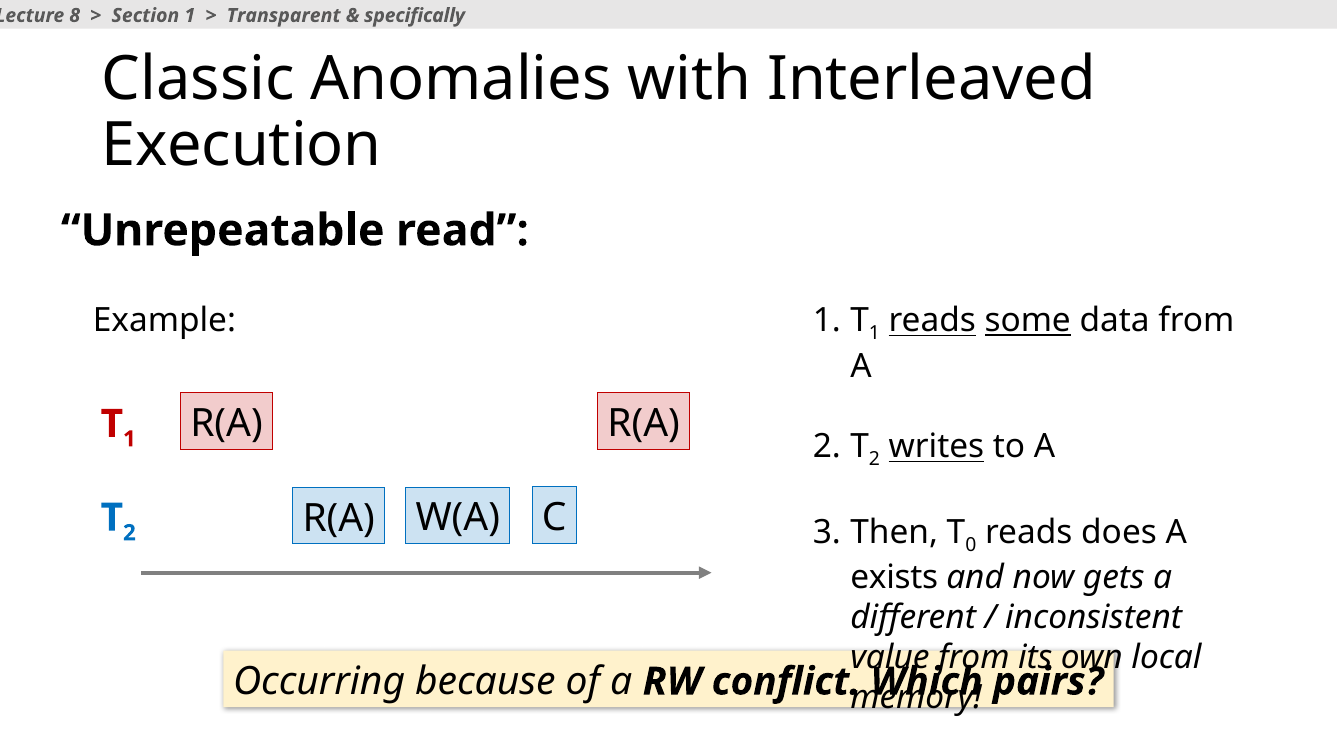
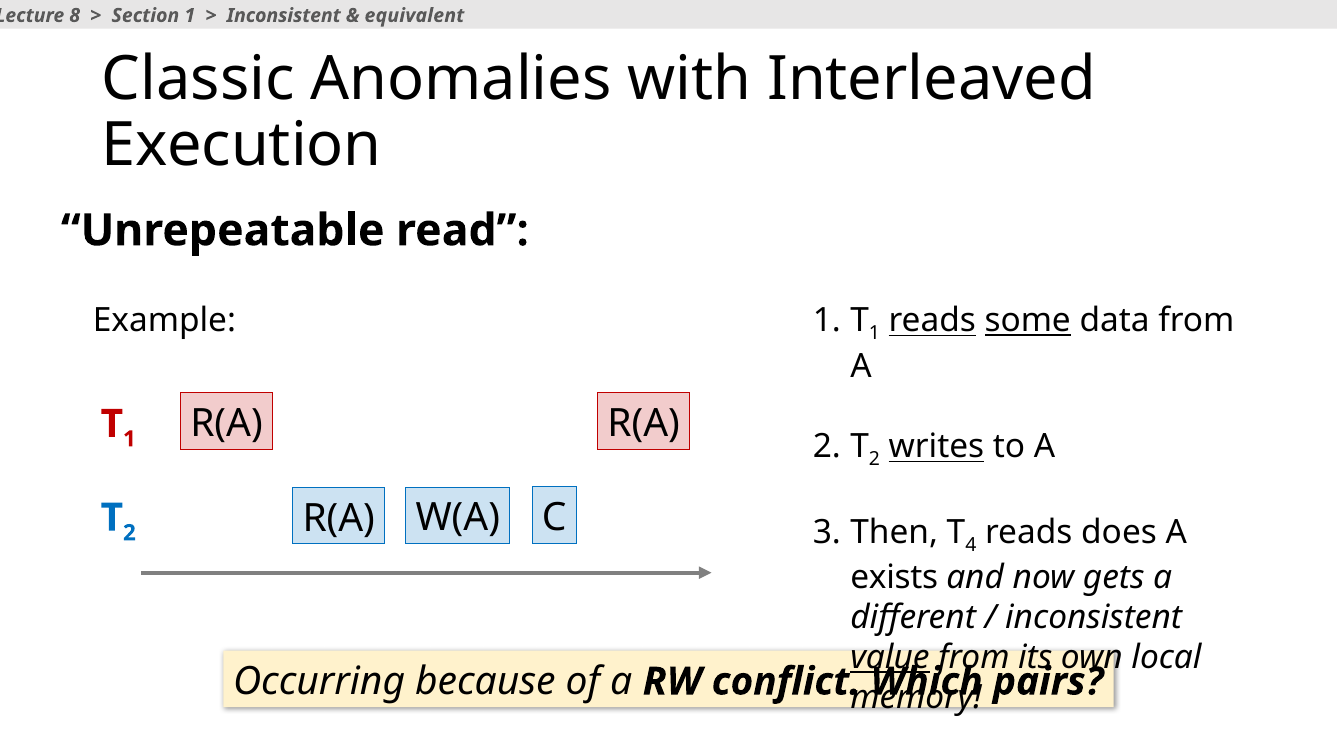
Transparent: Transparent -> Inconsistent (284, 16)
specifically: specifically -> equivalent (414, 16)
0: 0 -> 4 (971, 545)
value underline: none -> present (890, 658)
